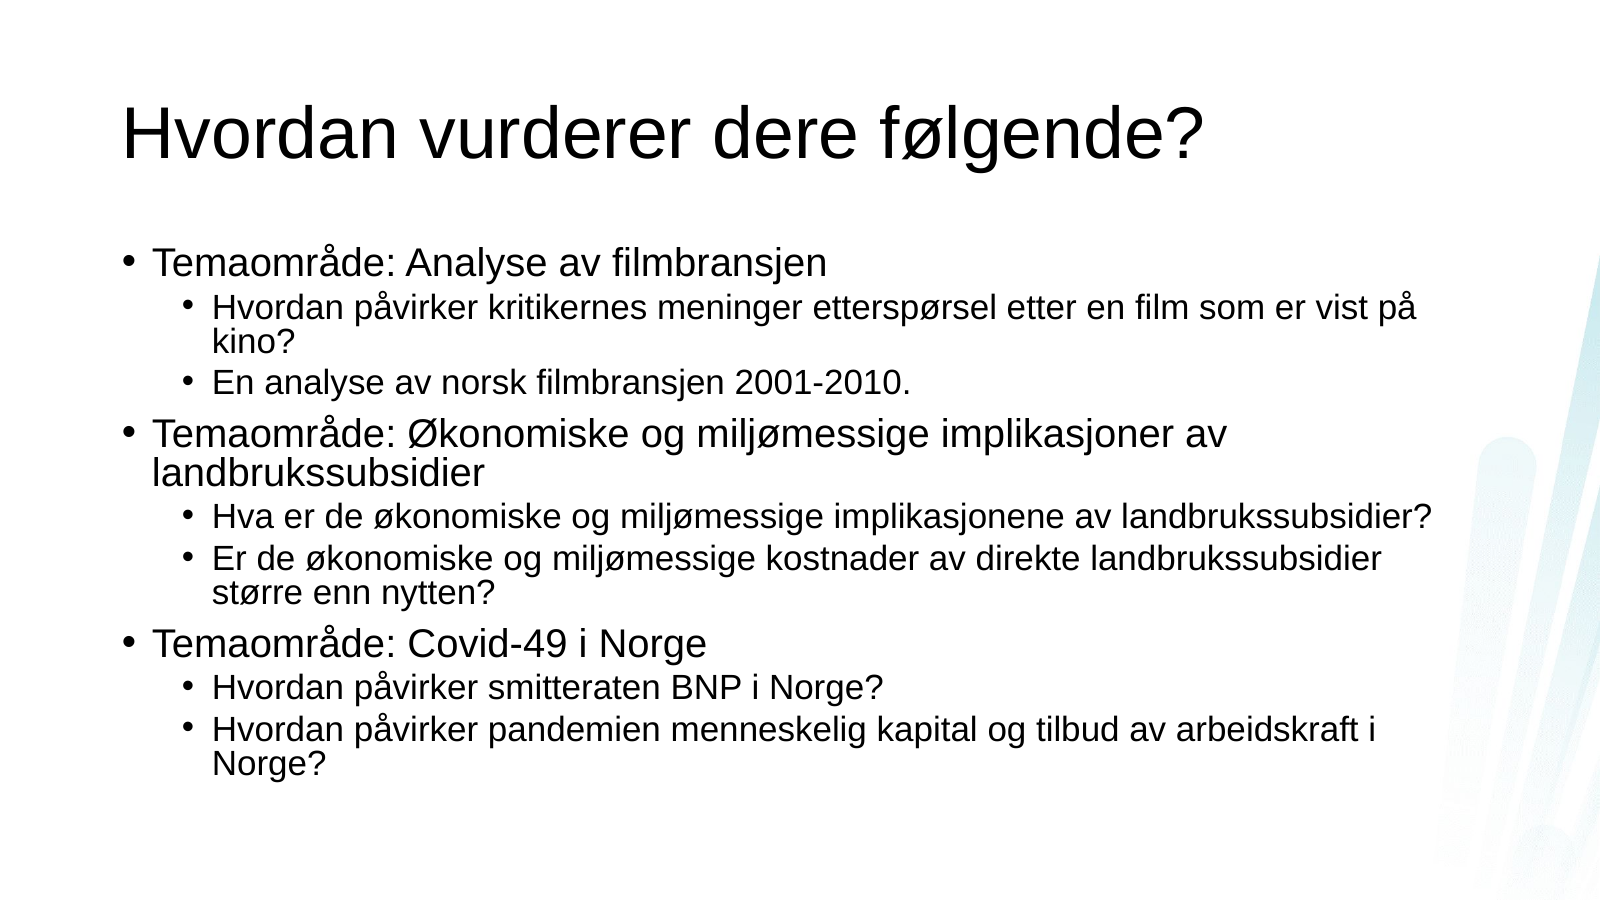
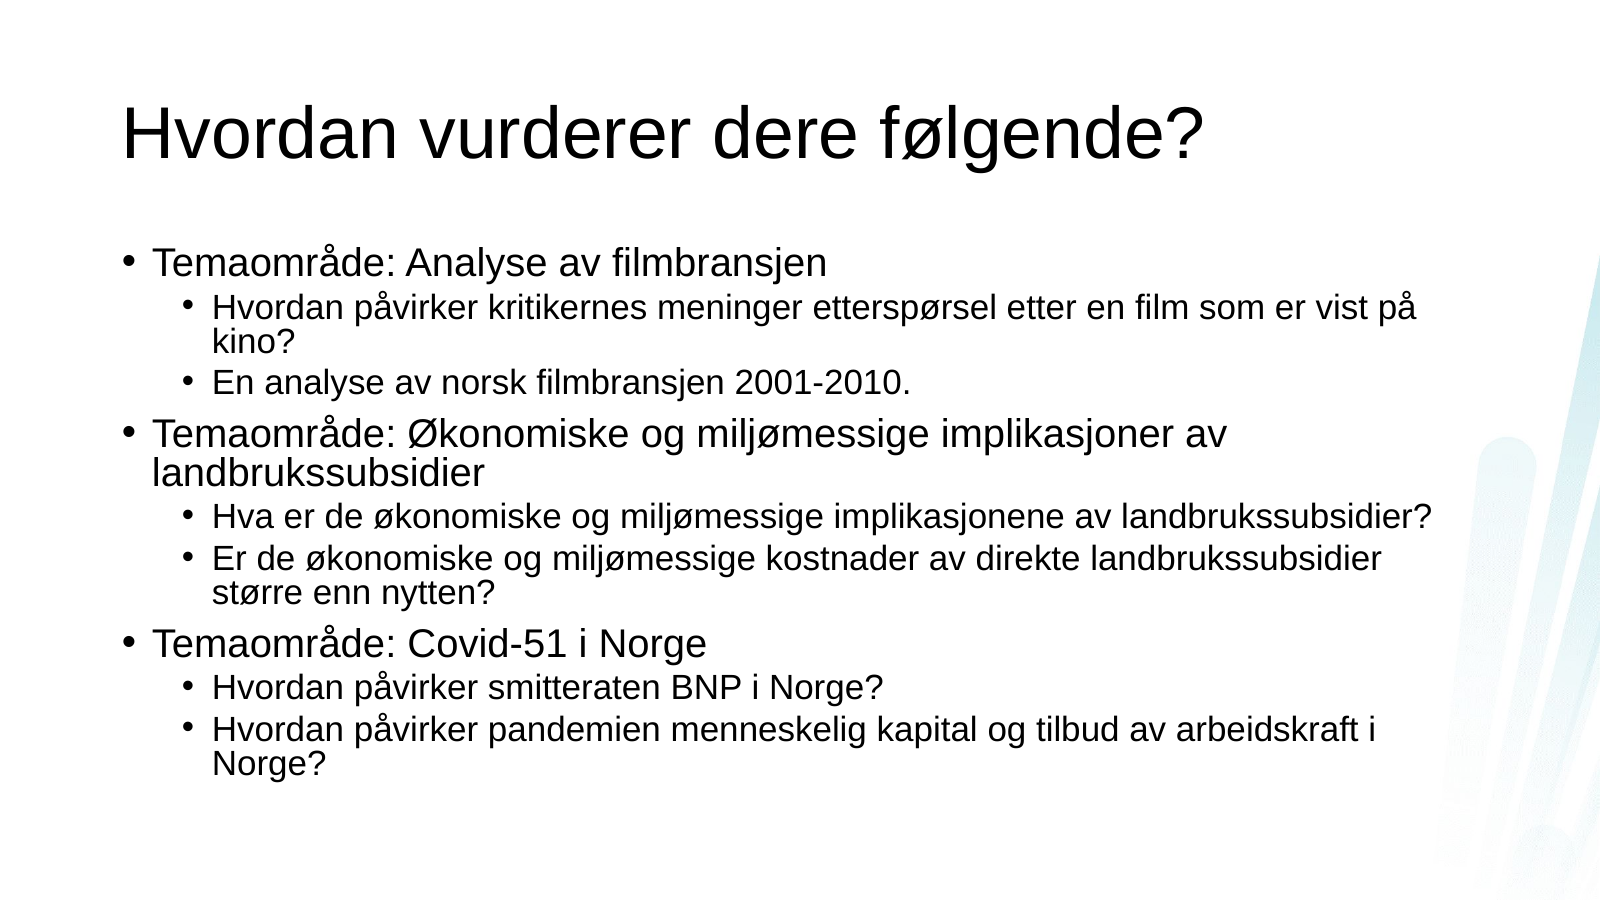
Covid-49: Covid-49 -> Covid-51 (487, 644)
